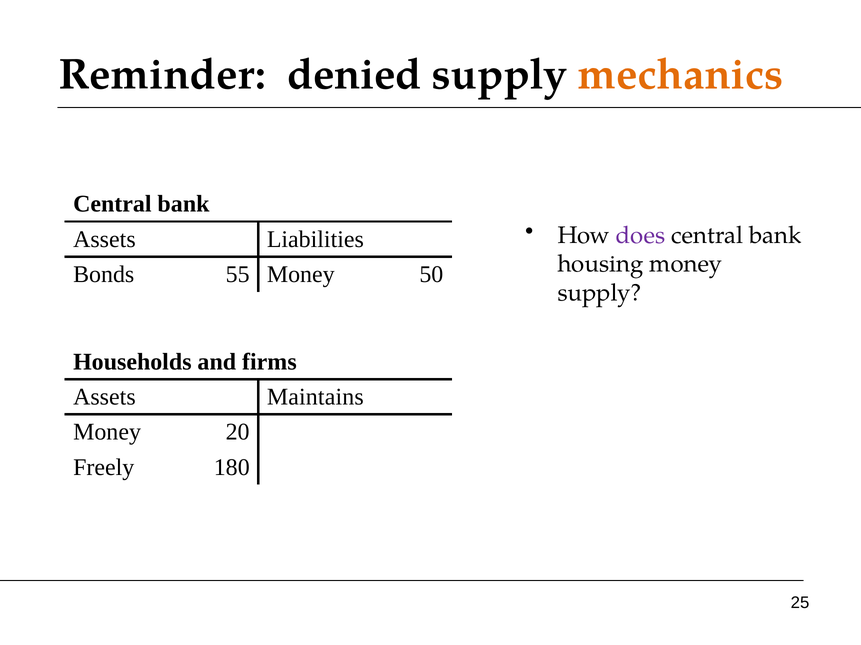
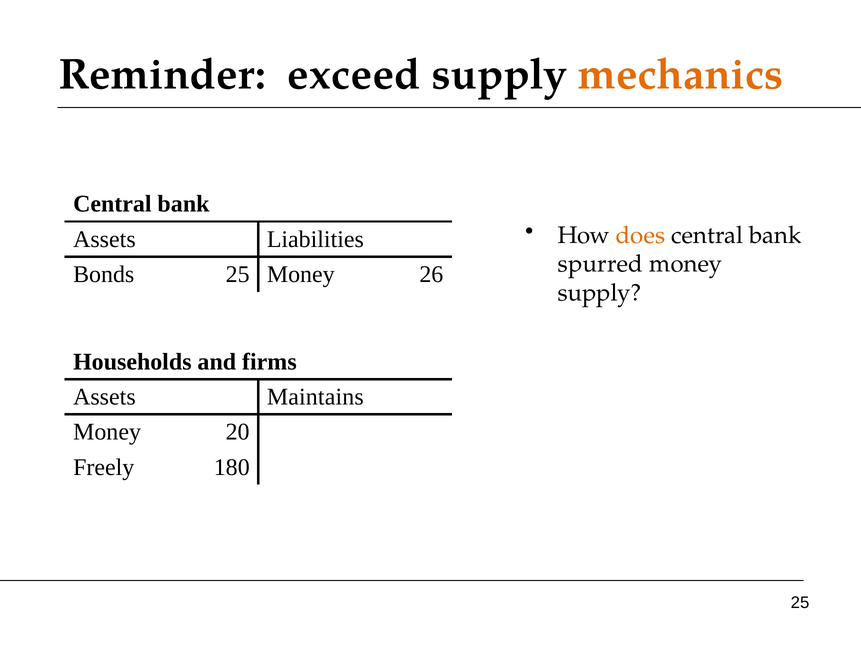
denied: denied -> exceed (354, 75)
does colour: purple -> orange (641, 236)
housing: housing -> spurred (600, 264)
Bonds 55: 55 -> 25 (238, 275)
50: 50 -> 26 (431, 275)
